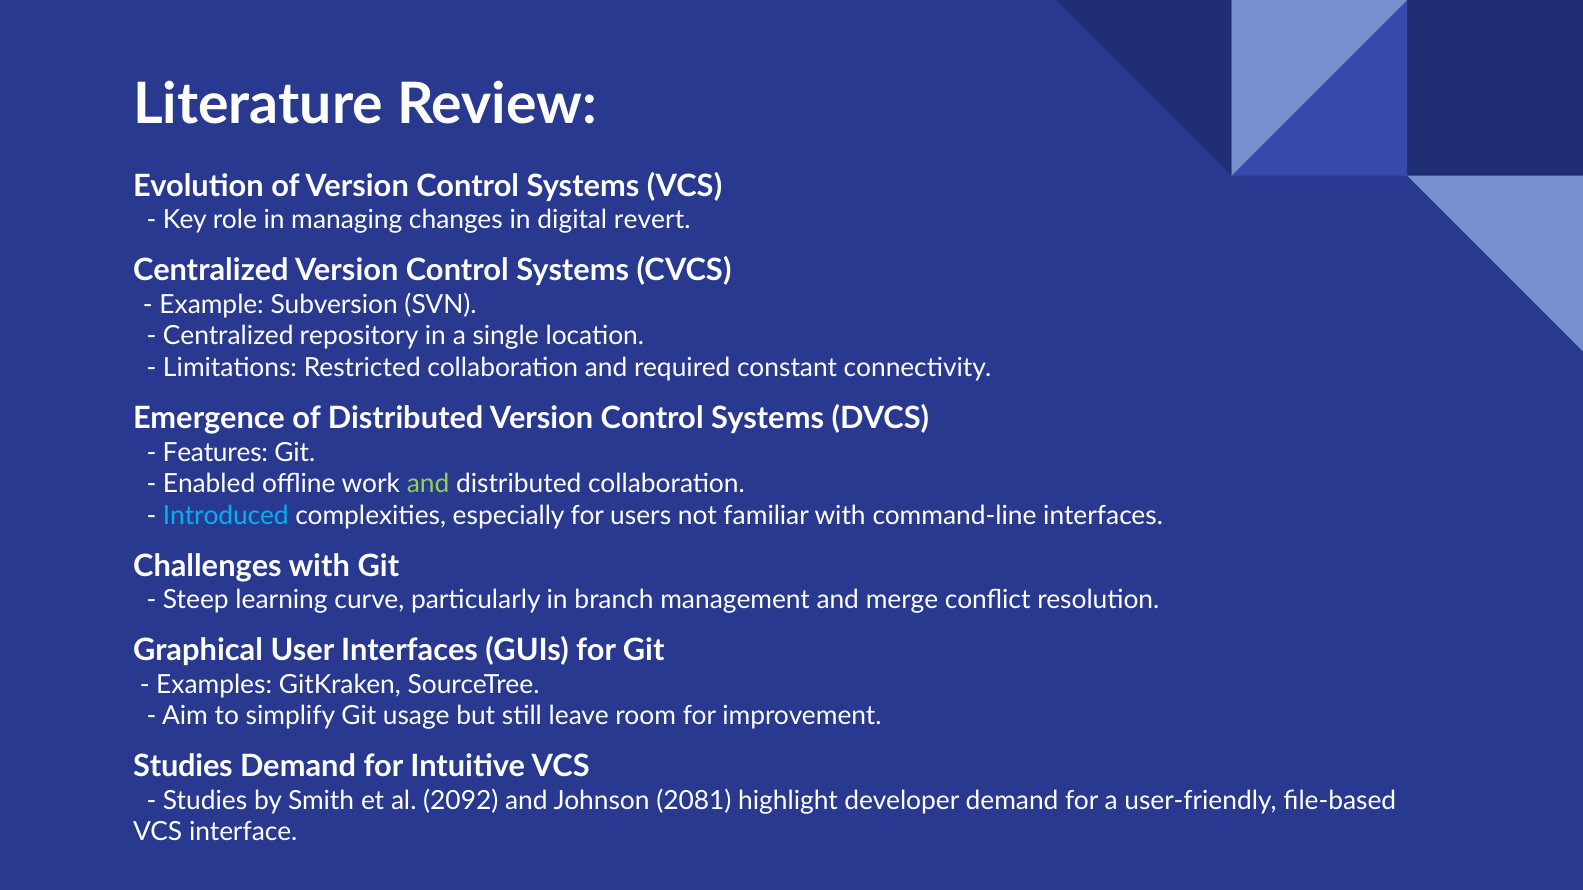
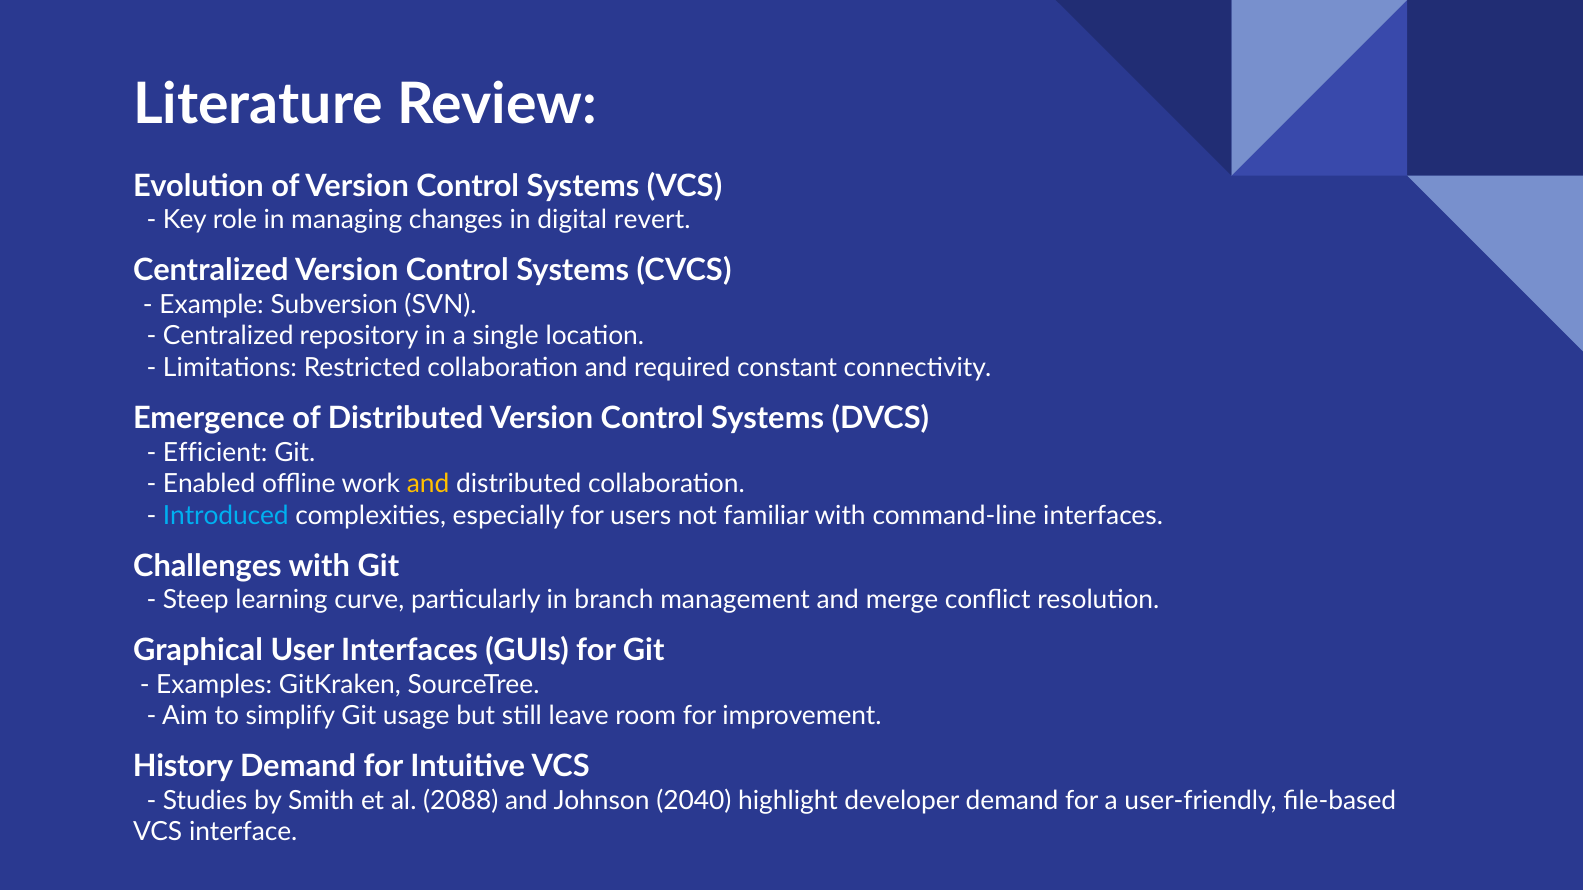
Features: Features -> Efficient (215, 453)
and colour: light green -> yellow (428, 484)
Studies: Studies -> History (183, 767)
2092: 2092 -> 2088 (461, 801)
2081: 2081 -> 2040 (694, 801)
